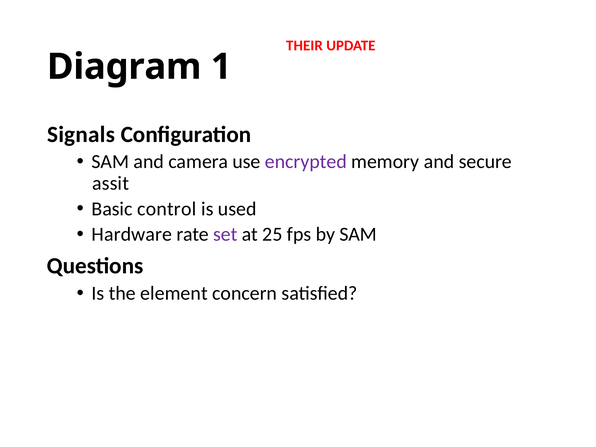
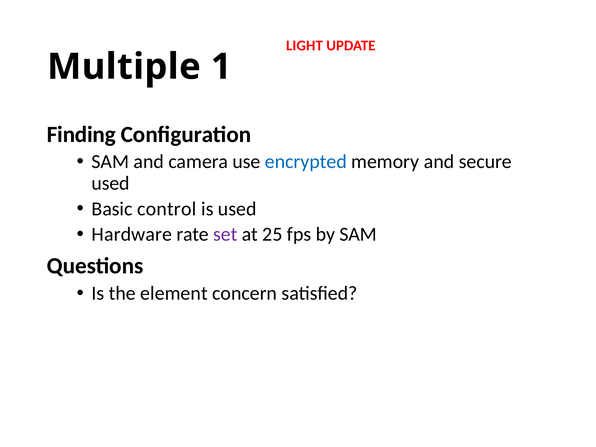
THEIR: THEIR -> LIGHT (304, 46)
Diagram: Diagram -> Multiple (124, 67)
Signals: Signals -> Finding (81, 134)
encrypted colour: purple -> blue (306, 162)
assit: assit -> used (111, 183)
